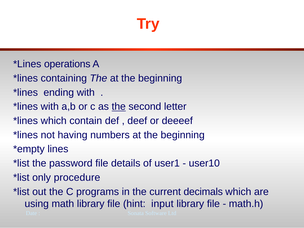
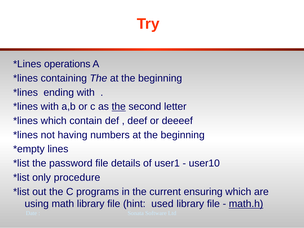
decimals: decimals -> ensuring (203, 192)
input: input -> used (162, 204)
math.h underline: none -> present (246, 204)
